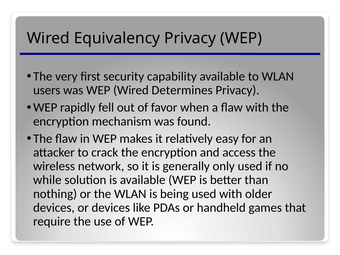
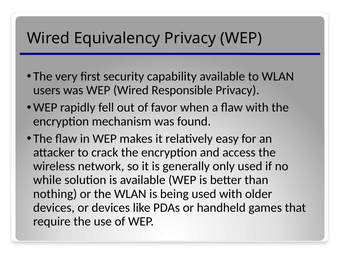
Determines: Determines -> Responsible (182, 90)
